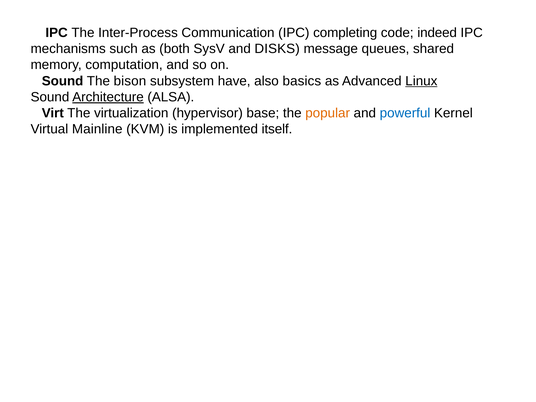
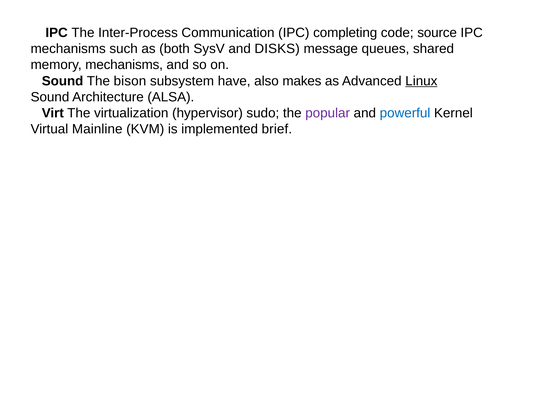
indeed: indeed -> source (437, 33)
memory computation: computation -> mechanisms (124, 65)
basics: basics -> makes (302, 81)
Architecture underline: present -> none (108, 97)
base: base -> sudo (263, 113)
popular colour: orange -> purple (328, 113)
itself: itself -> brief (277, 129)
